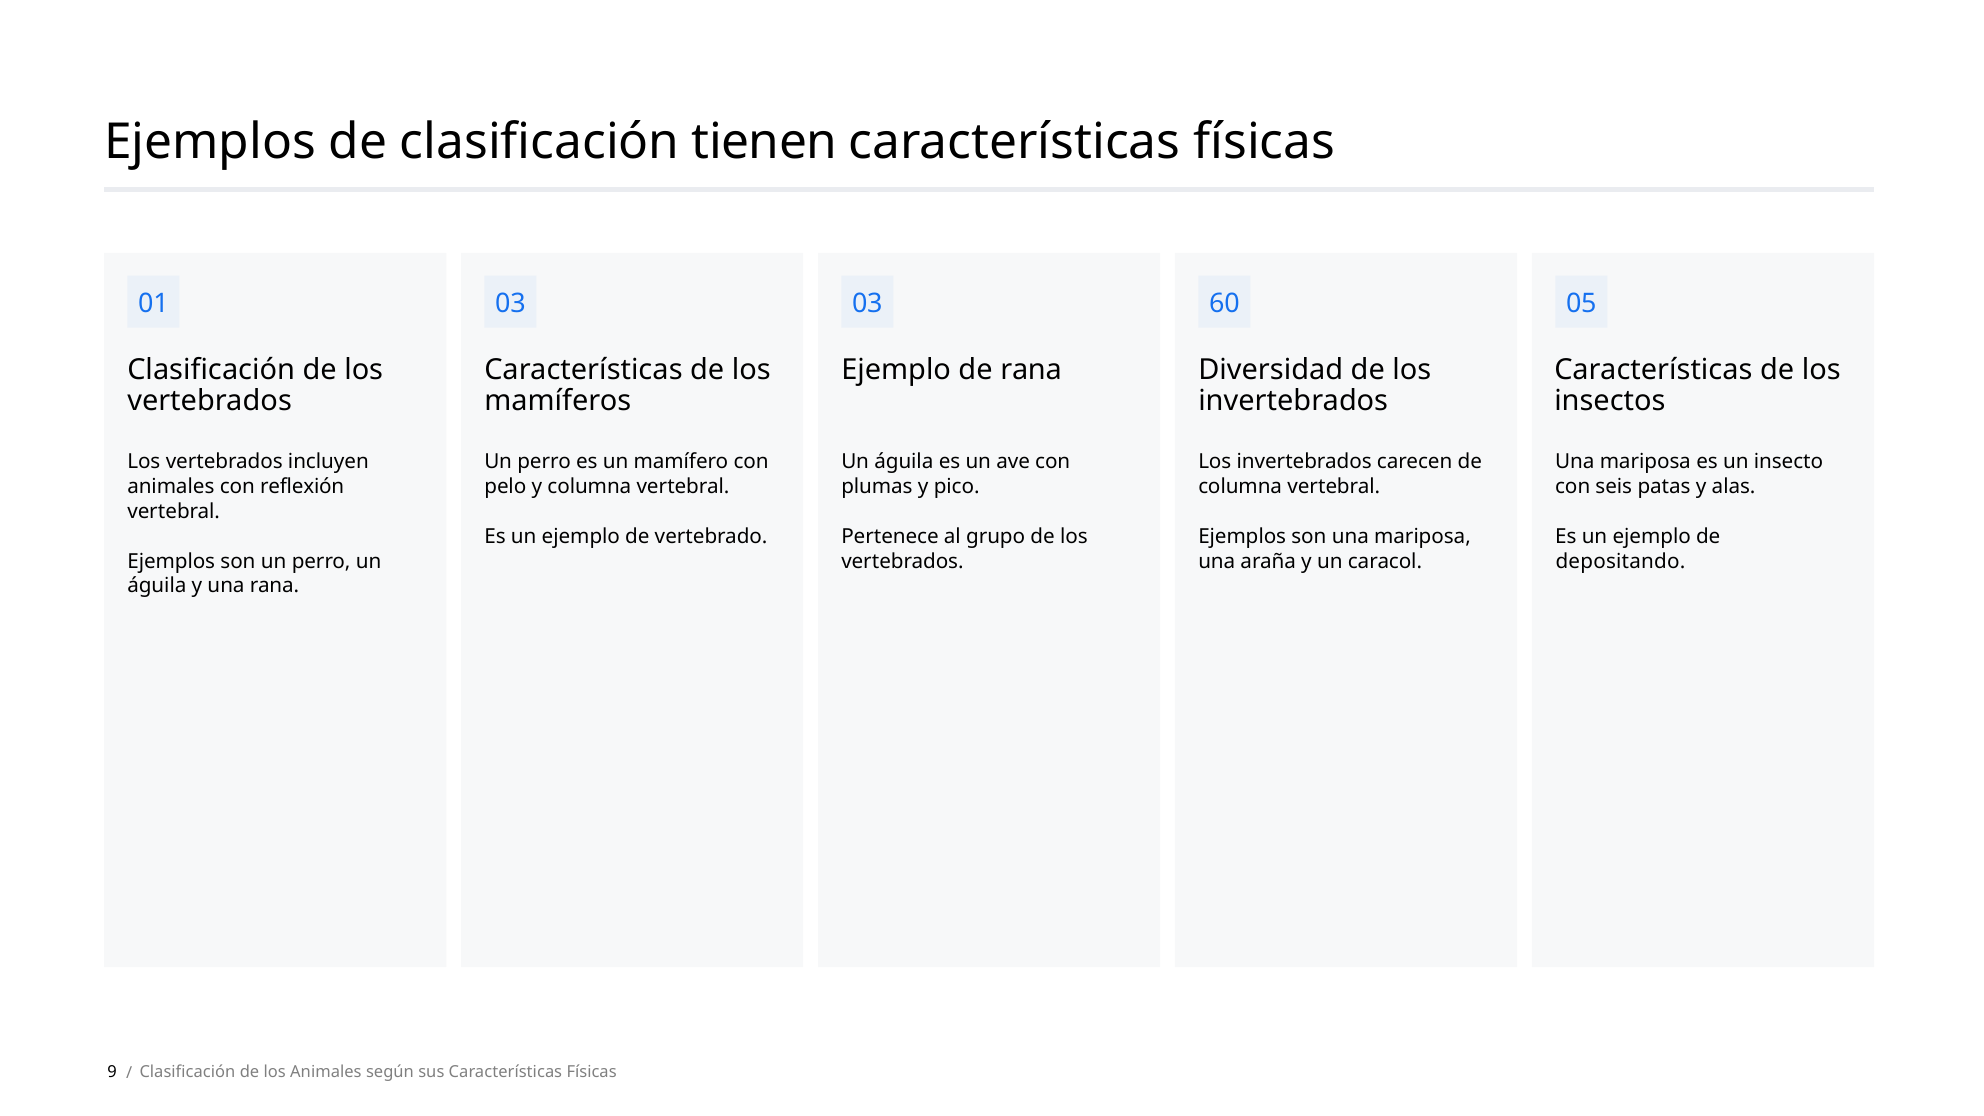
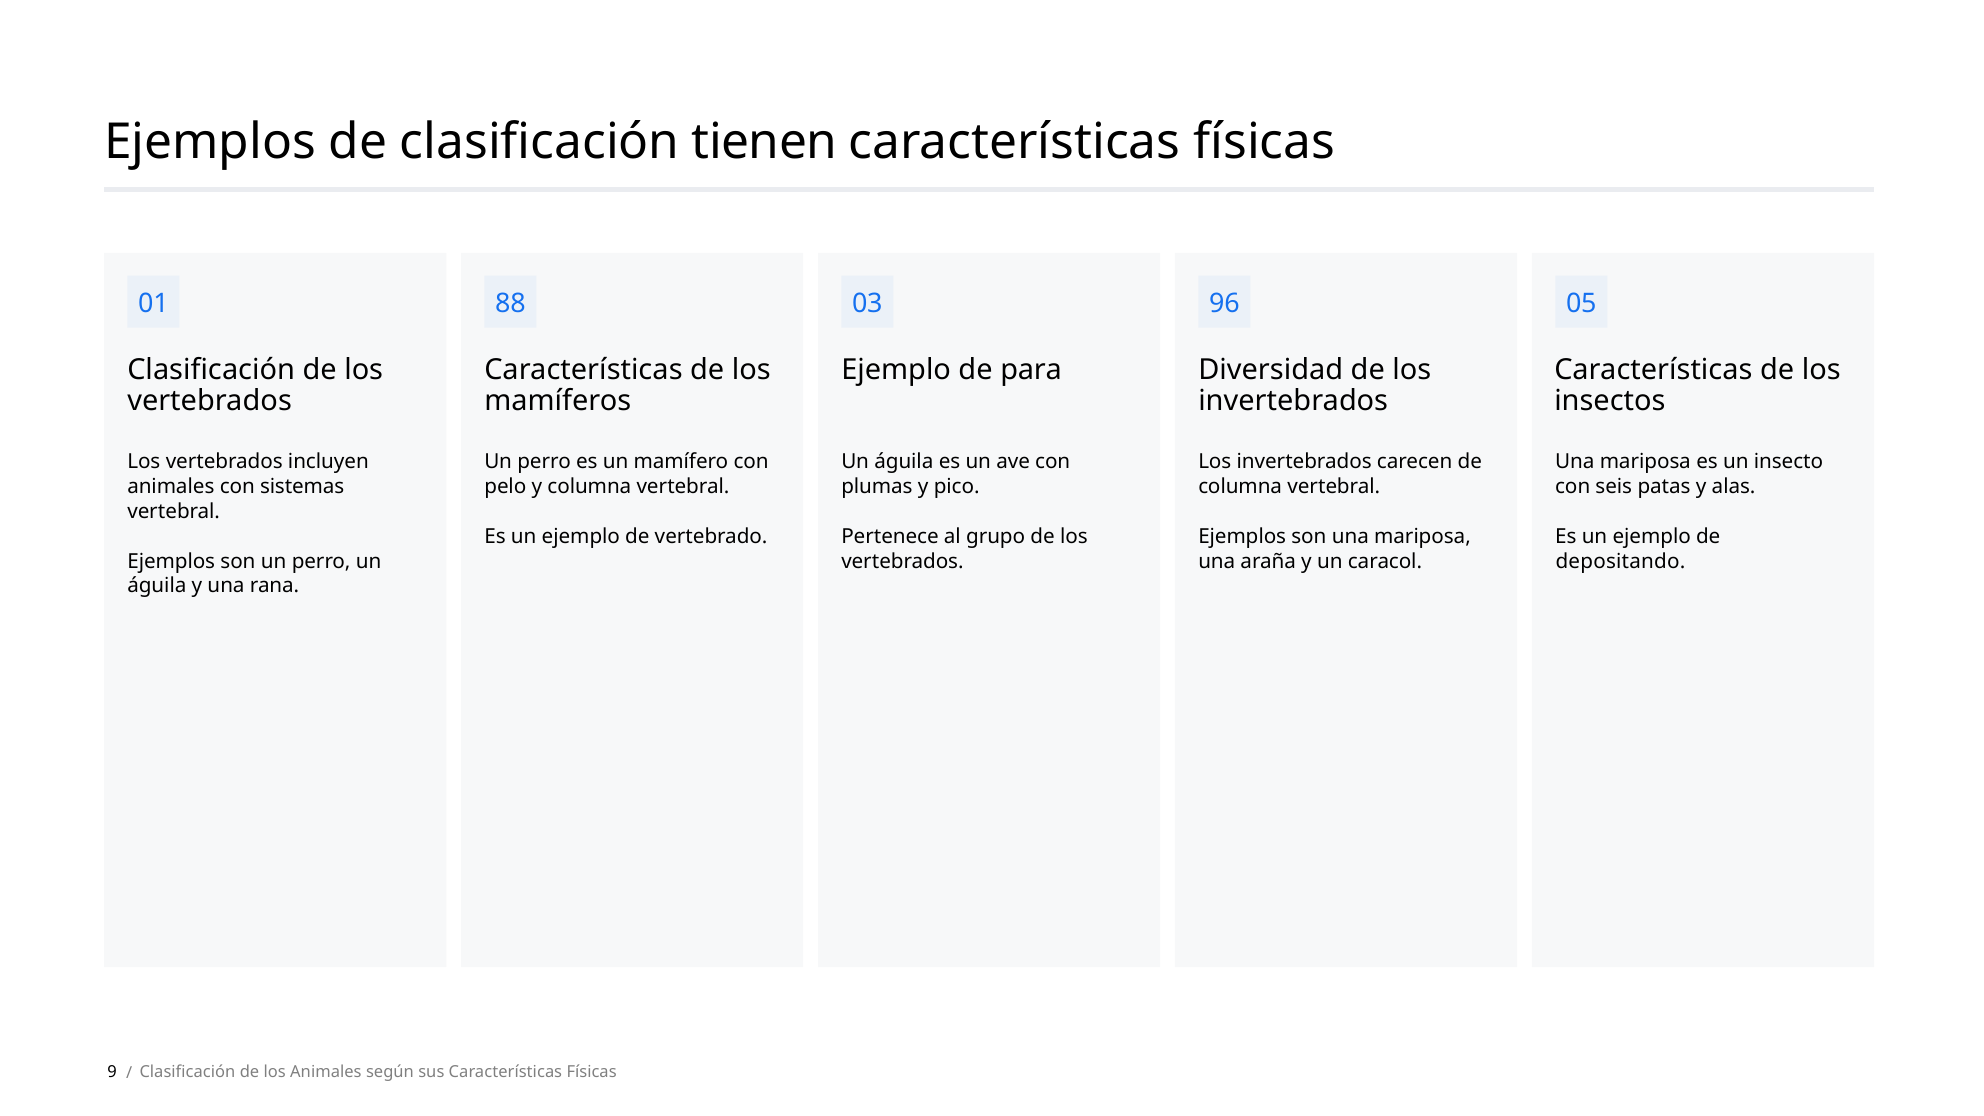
01 03: 03 -> 88 (510, 304)
60: 60 -> 96 (1224, 304)
de rana: rana -> para (1031, 370)
reflexión: reflexión -> sistemas (302, 487)
